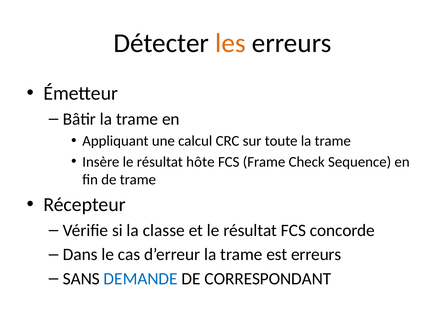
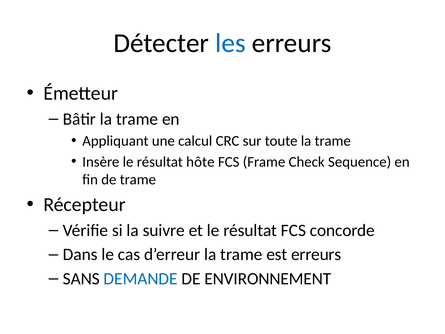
les colour: orange -> blue (230, 43)
classe: classe -> suivre (164, 230)
CORRESPONDANT: CORRESPONDANT -> ENVIRONNEMENT (268, 279)
